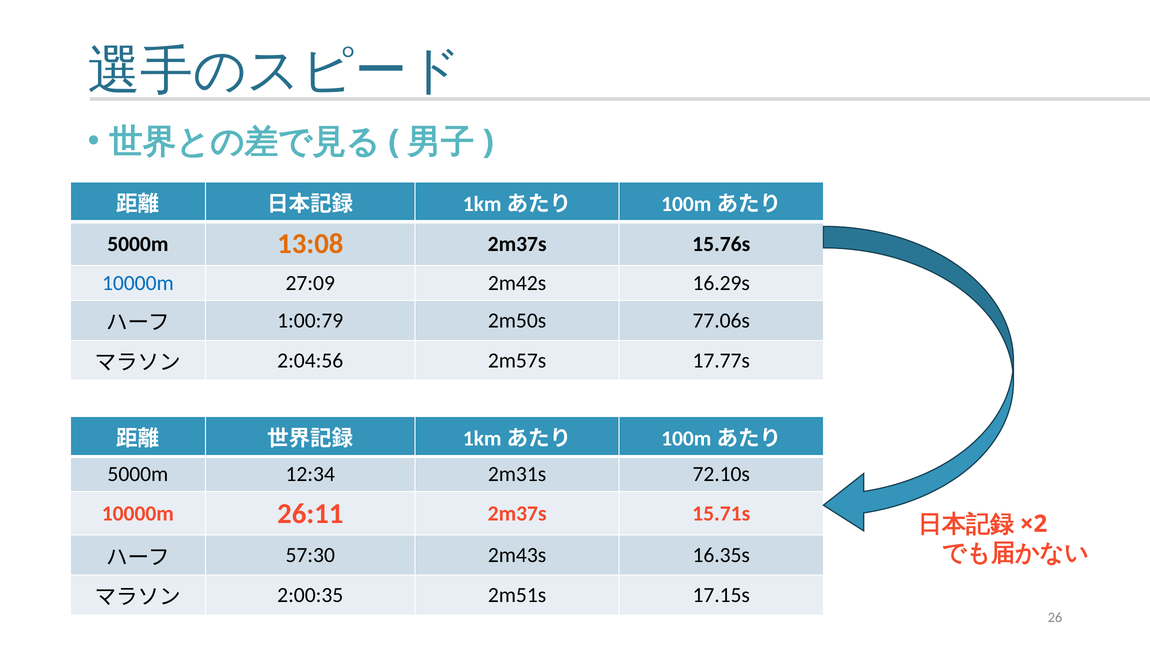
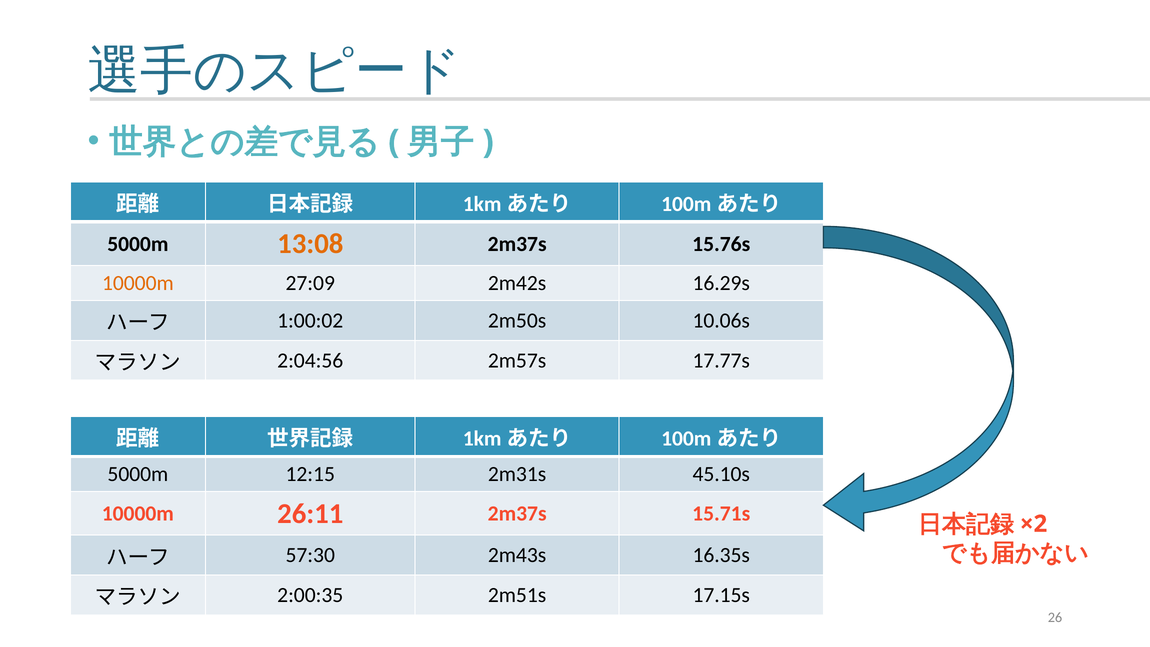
10000m colour: blue -> orange (138, 283)
1:00:79: 1:00:79 -> 1:00:02 (310, 321)
77.06s: 77.06s -> 10.06s (721, 321)
12:34: 12:34 -> 12:15 (310, 474)
72.10s: 72.10s -> 45.10s (721, 474)
